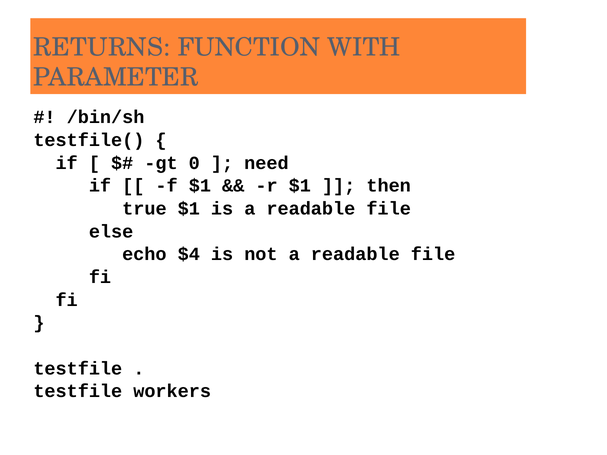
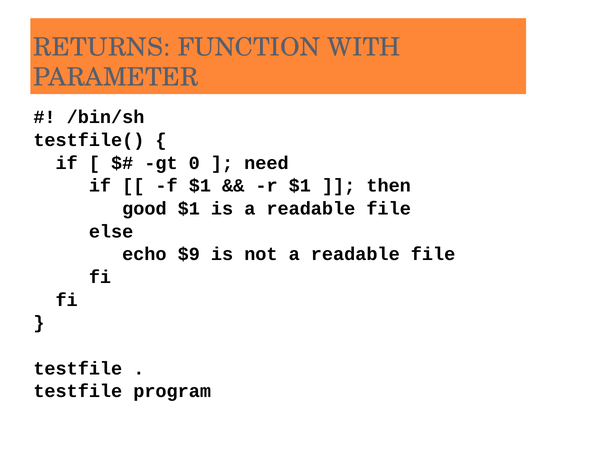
true: true -> good (144, 209)
$4: $4 -> $9 (189, 254)
workers: workers -> program (172, 391)
